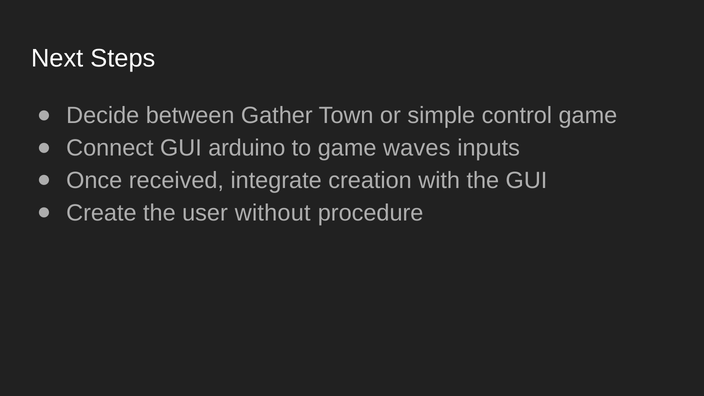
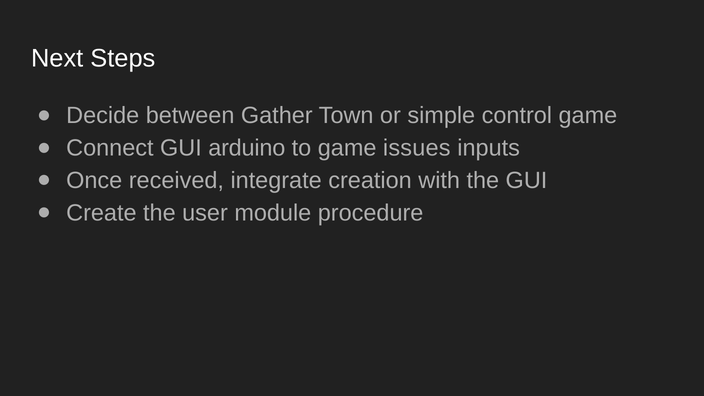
waves: waves -> issues (417, 148)
without: without -> module (273, 213)
